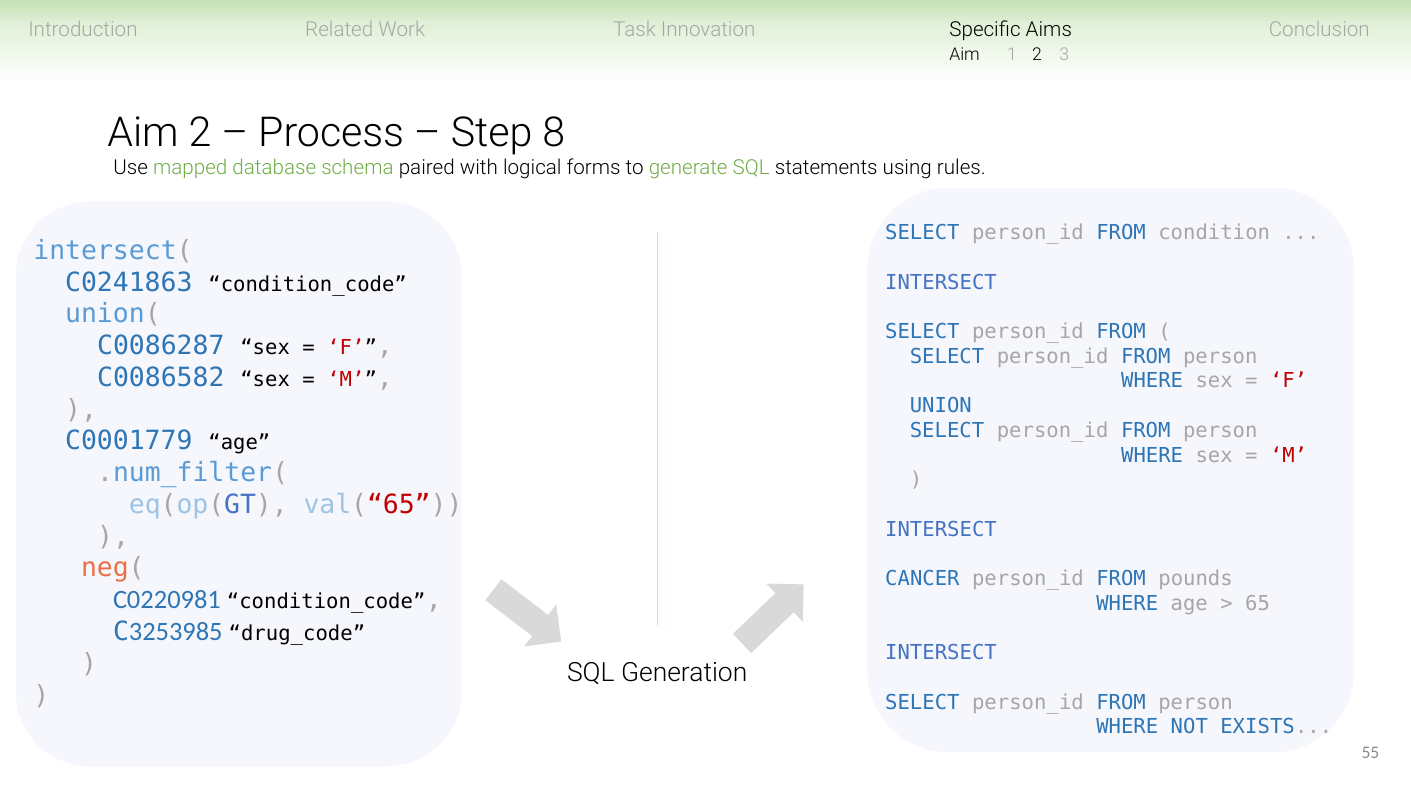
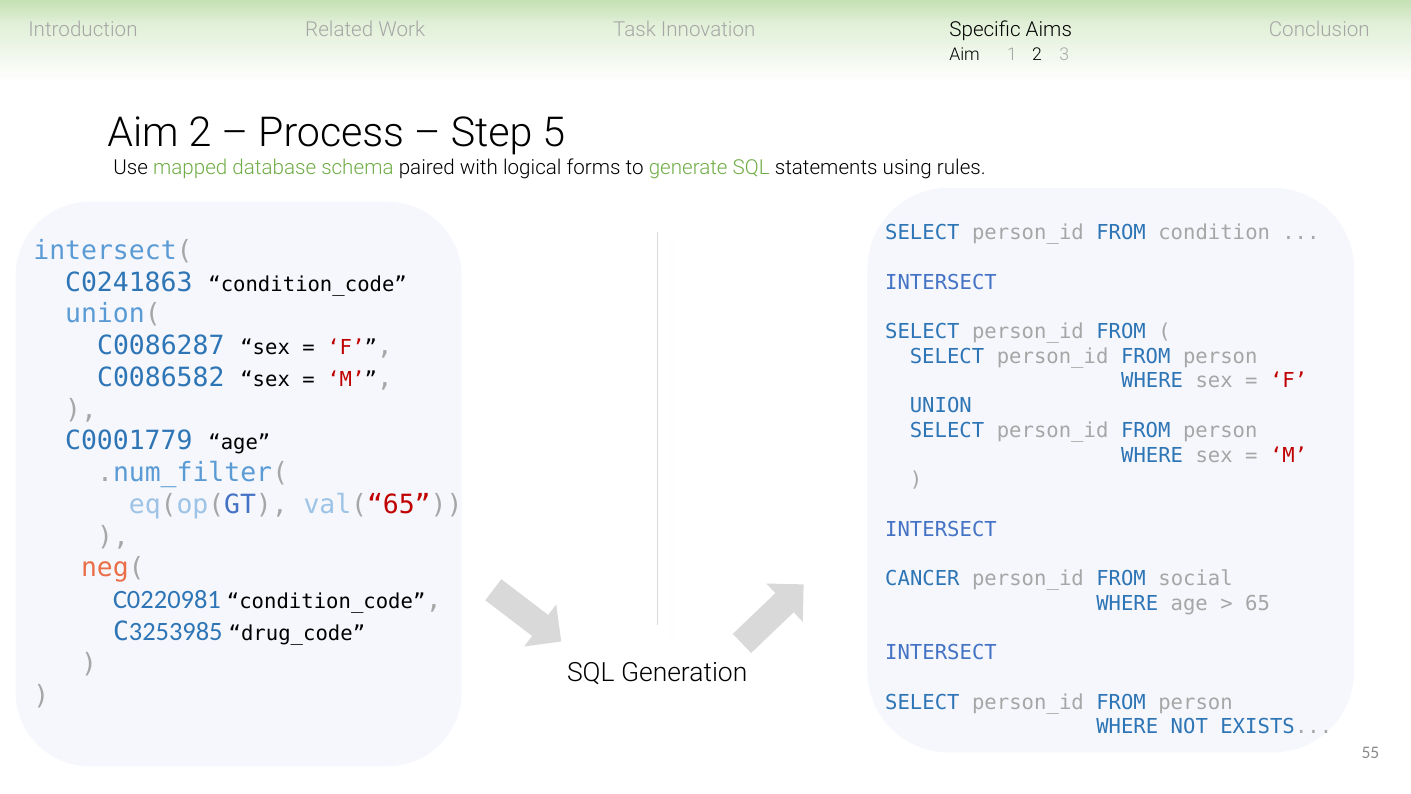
8: 8 -> 5 (554, 133)
pounds: pounds -> social (1196, 579)
